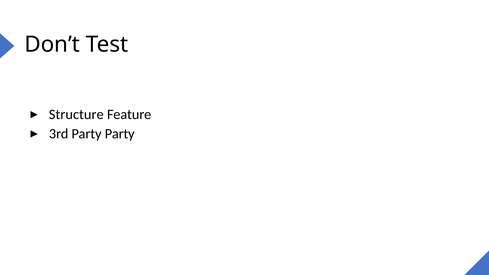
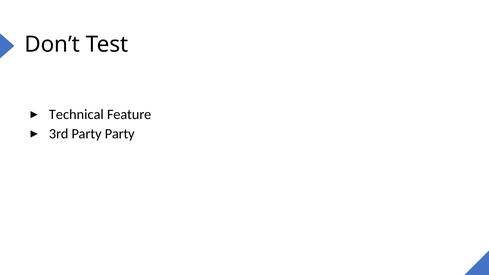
Structure: Structure -> Technical (76, 114)
